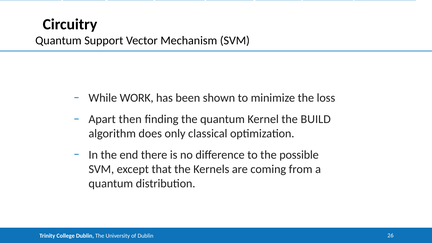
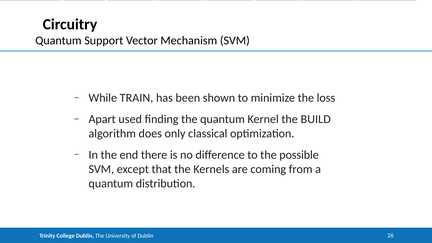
While WORK: WORK -> TRAIN (137, 98)
then: then -> used (130, 119)
